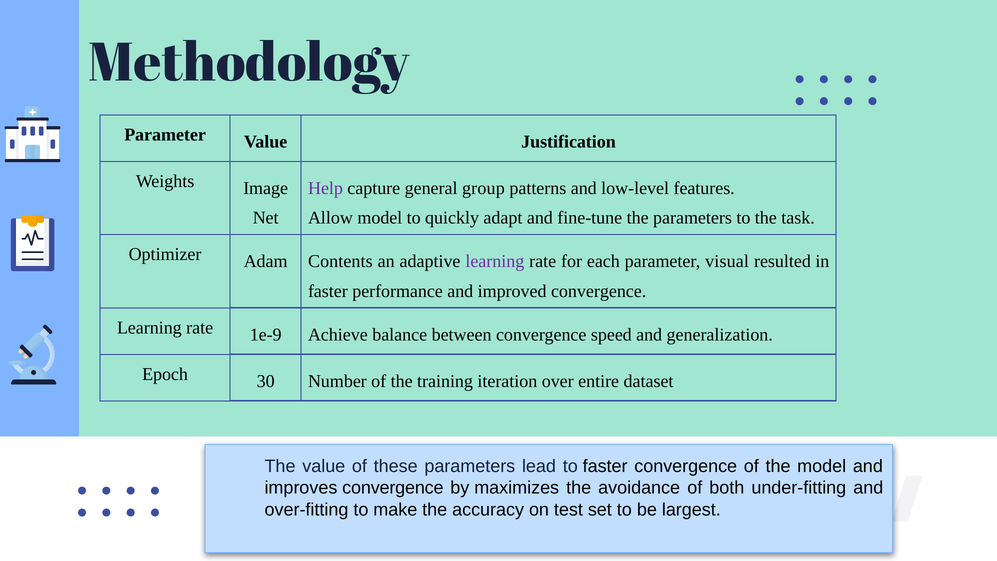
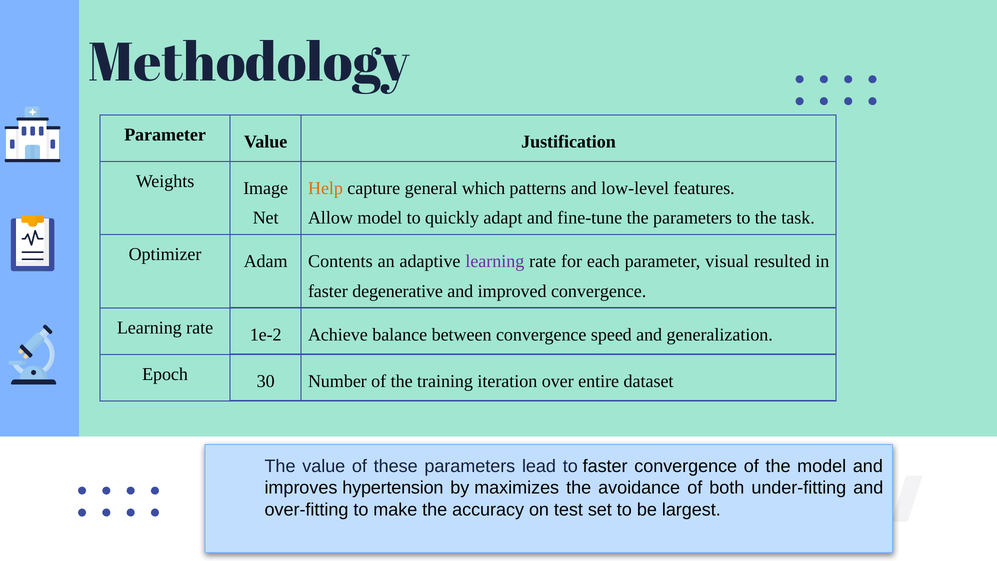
Help colour: purple -> orange (325, 188)
group: group -> which (484, 188)
performance: performance -> degenerative (398, 291)
1e-9: 1e-9 -> 1e-2 (266, 335)
improves convergence: convergence -> hypertension (393, 488)
